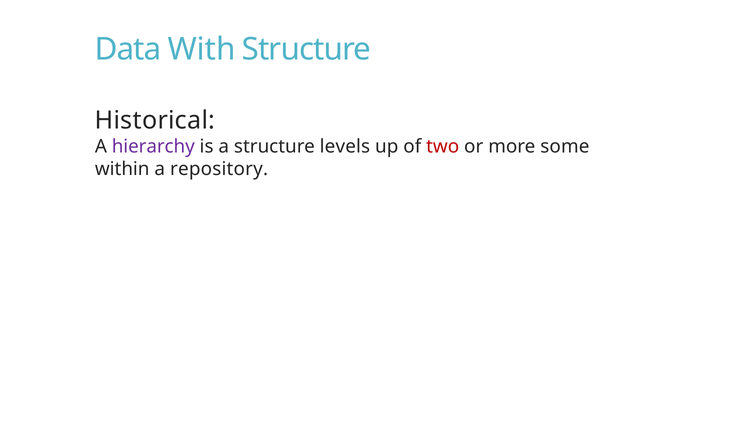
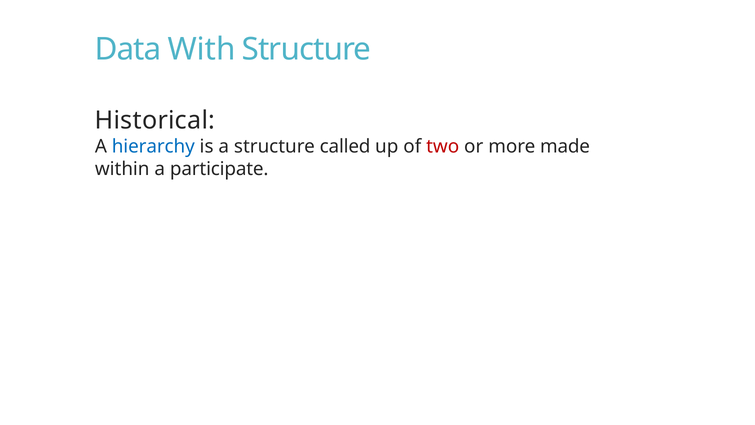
hierarchy colour: purple -> blue (153, 146)
levels: levels -> called (345, 146)
some: some -> made (565, 146)
repository: repository -> participate (219, 169)
